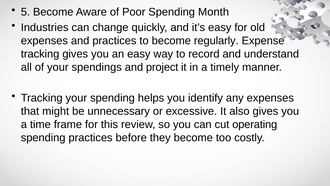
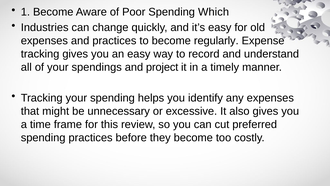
5: 5 -> 1 (25, 12)
Month: Month -> Which (214, 12)
operating: operating -> preferred (255, 124)
